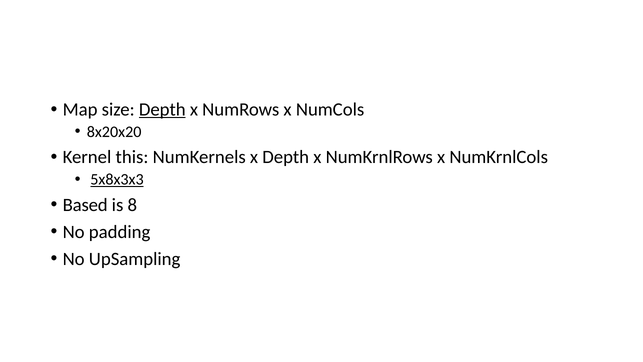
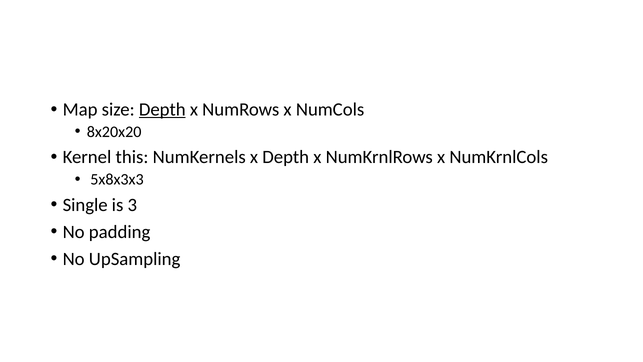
5x8x3x3 underline: present -> none (117, 179)
Based: Based -> Single (85, 205)
8: 8 -> 3 (132, 205)
